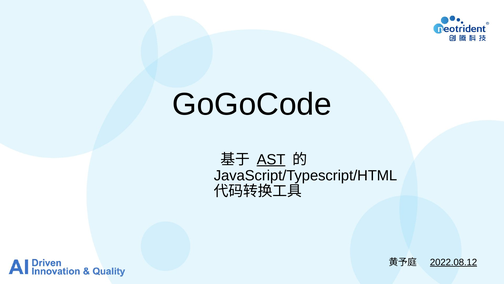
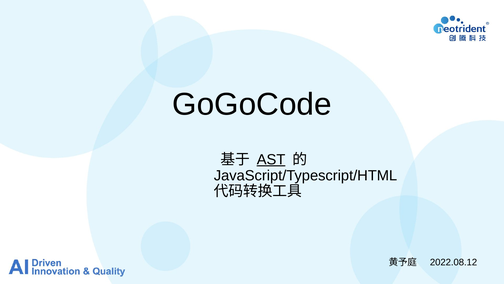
2022.08.12 underline: present -> none (454, 262)
